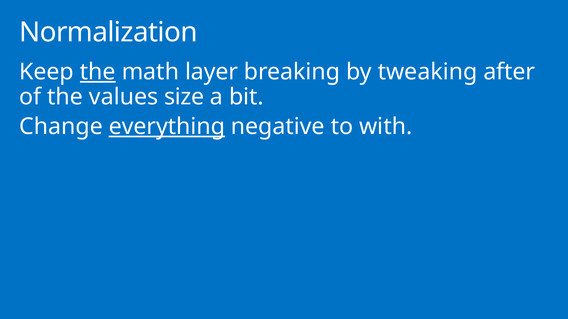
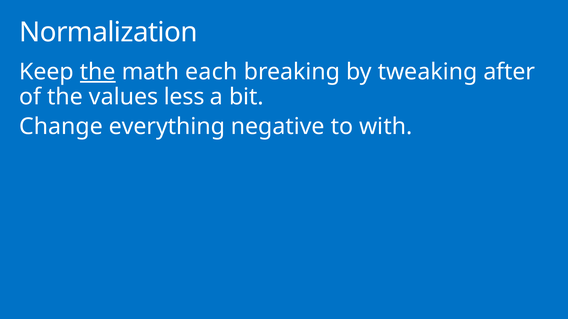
layer: layer -> each (211, 72)
size: size -> less (184, 97)
everything underline: present -> none (167, 127)
